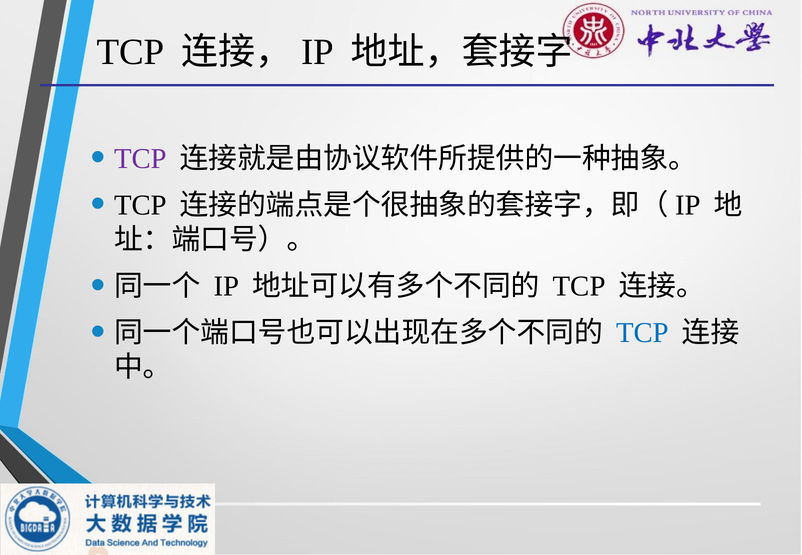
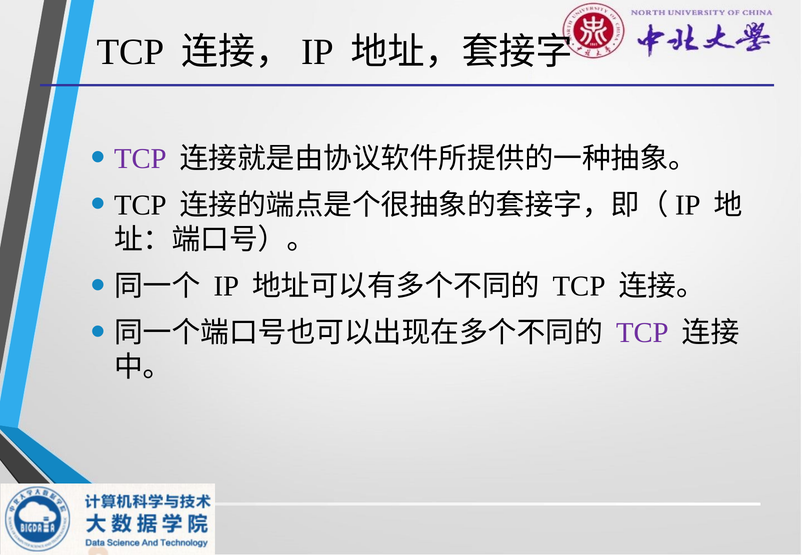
TCP colour: blue -> purple (642, 333)
